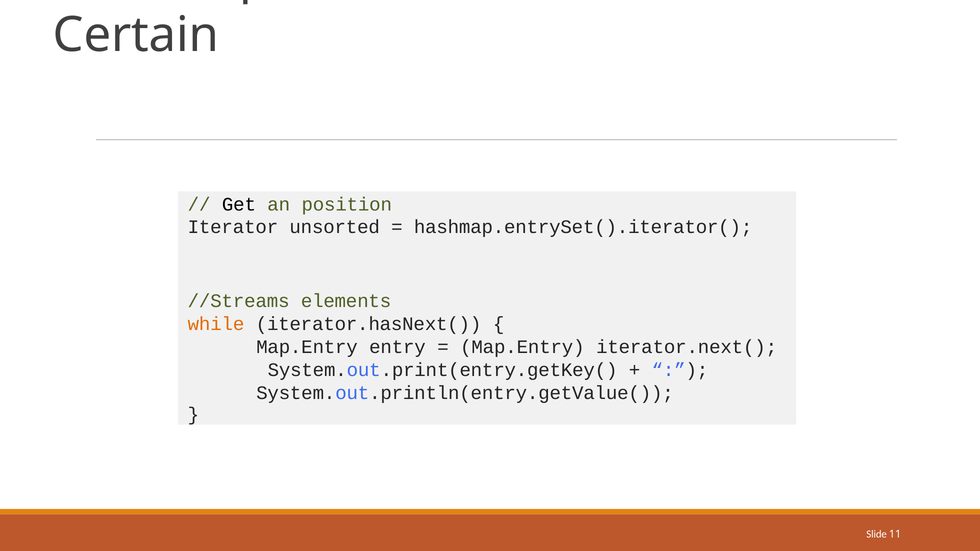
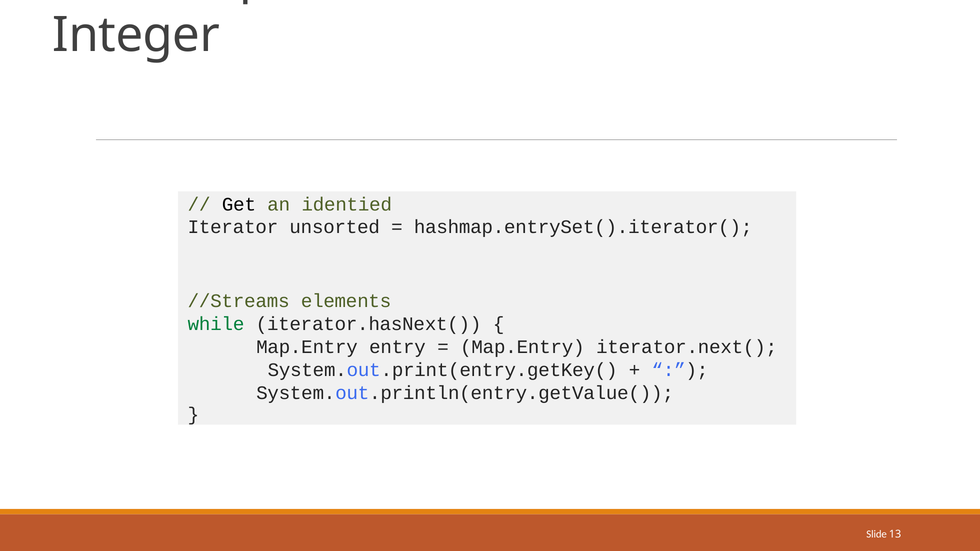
Certain: Certain -> Integer (136, 35)
position: position -> identied (347, 204)
while colour: orange -> green (216, 324)
11: 11 -> 13 (895, 534)
